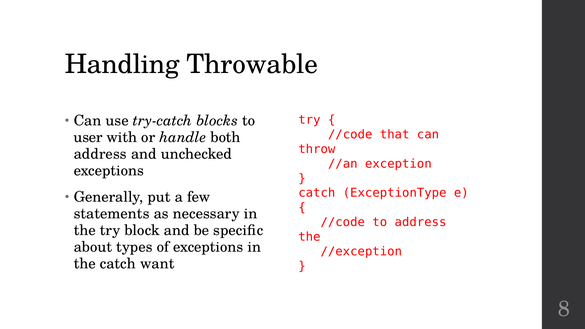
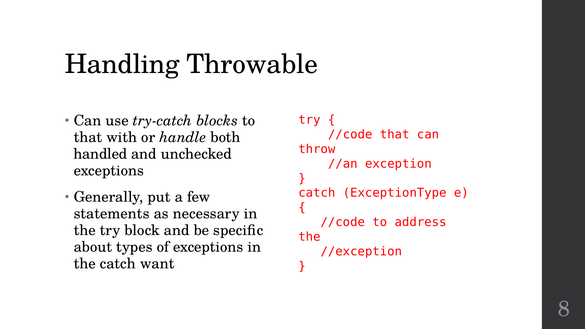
user: user -> that (88, 137)
address: address -> handled (100, 154)
